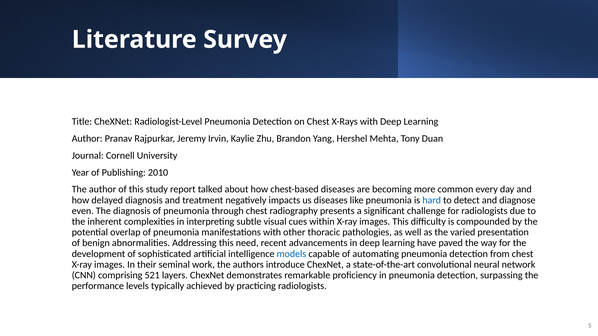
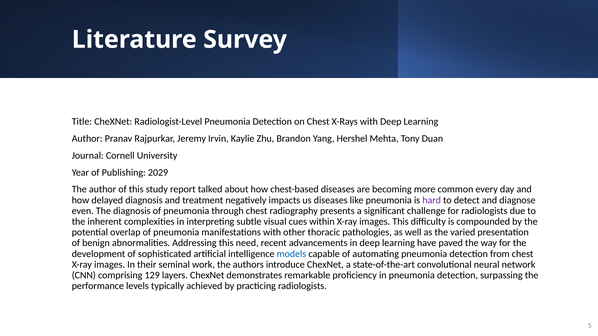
2010: 2010 -> 2029 (158, 173)
hard colour: blue -> purple (432, 200)
521: 521 -> 129 (152, 275)
